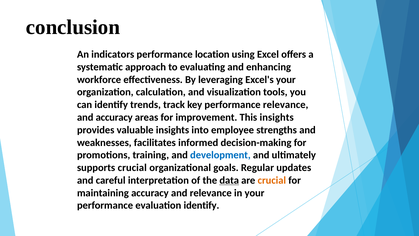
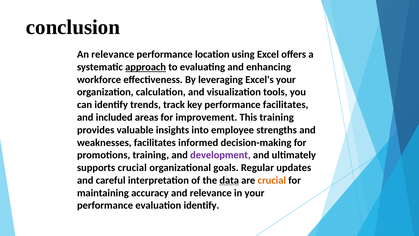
An indicators: indicators -> relevance (113, 54)
approach underline: none -> present (146, 67)
performance relevance: relevance -> facilitates (286, 105)
and accuracy: accuracy -> included (114, 117)
This insights: insights -> training (277, 117)
development colour: blue -> purple (220, 155)
